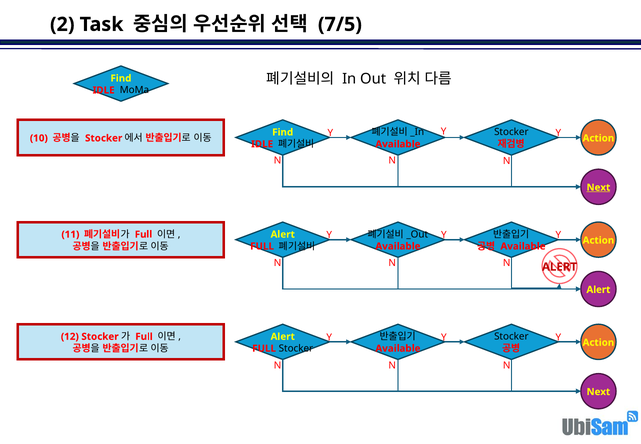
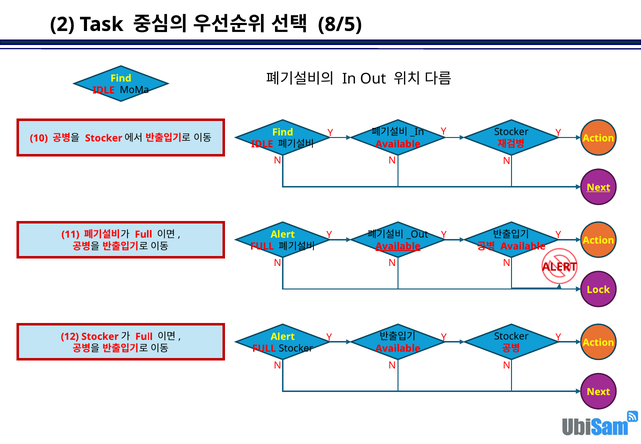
7/5: 7/5 -> 8/5 (340, 24)
Available underline: none -> present (398, 246)
Alert: Alert -> Lock (598, 290)
